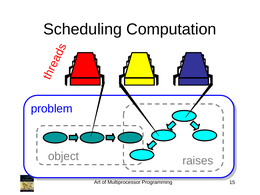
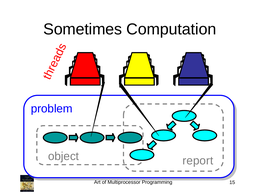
Scheduling: Scheduling -> Sometimes (83, 29)
raises: raises -> report (198, 161)
